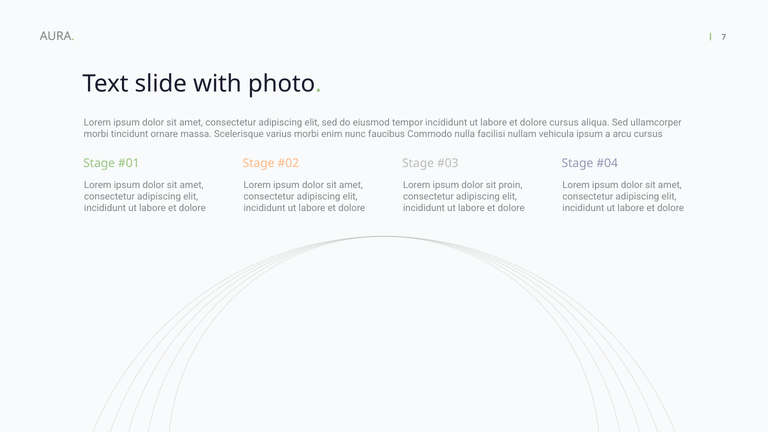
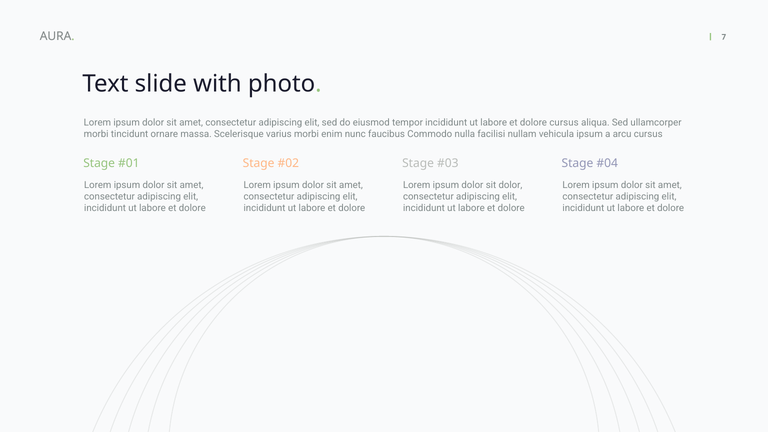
sit proin: proin -> dolor (510, 185)
